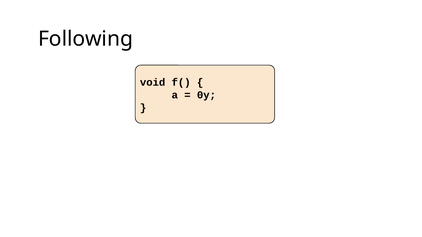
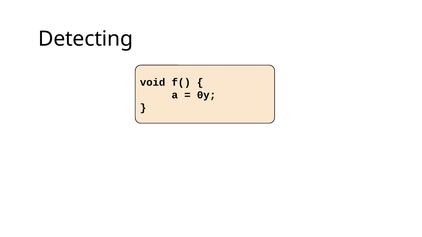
Following: Following -> Detecting (86, 39)
